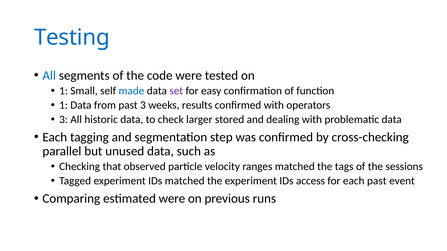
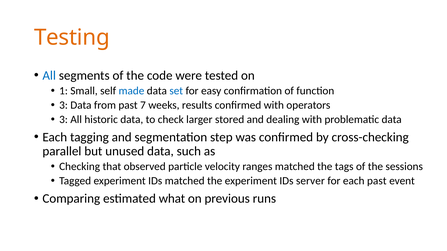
Testing colour: blue -> orange (72, 38)
set colour: purple -> blue (176, 91)
1: 1 -> 3 (64, 105)
past 3: 3 -> 7 (143, 105)
access: access -> server (310, 181)
estimated were: were -> what (172, 199)
